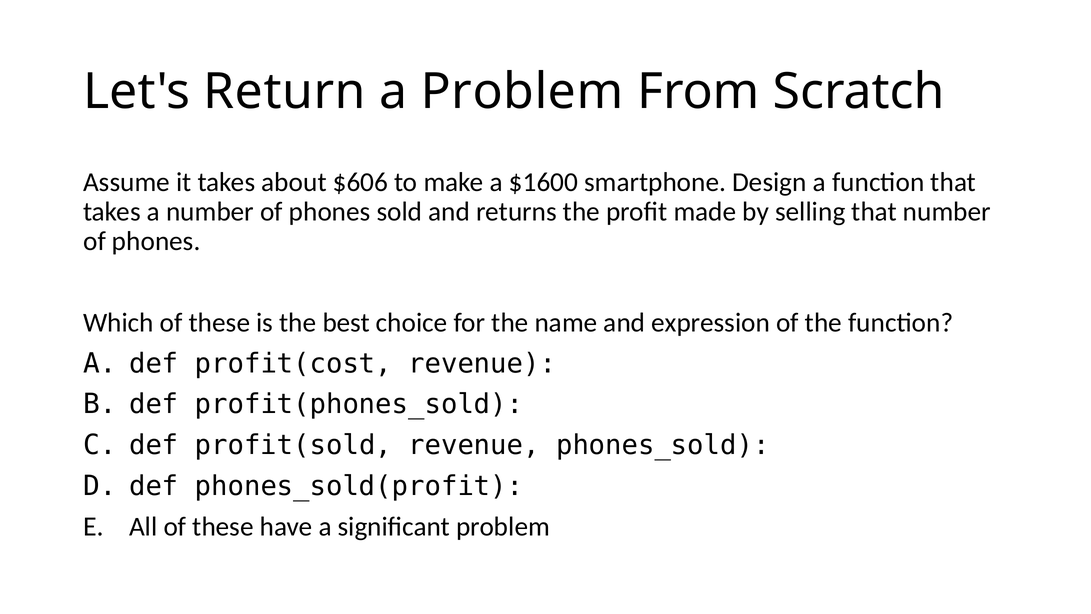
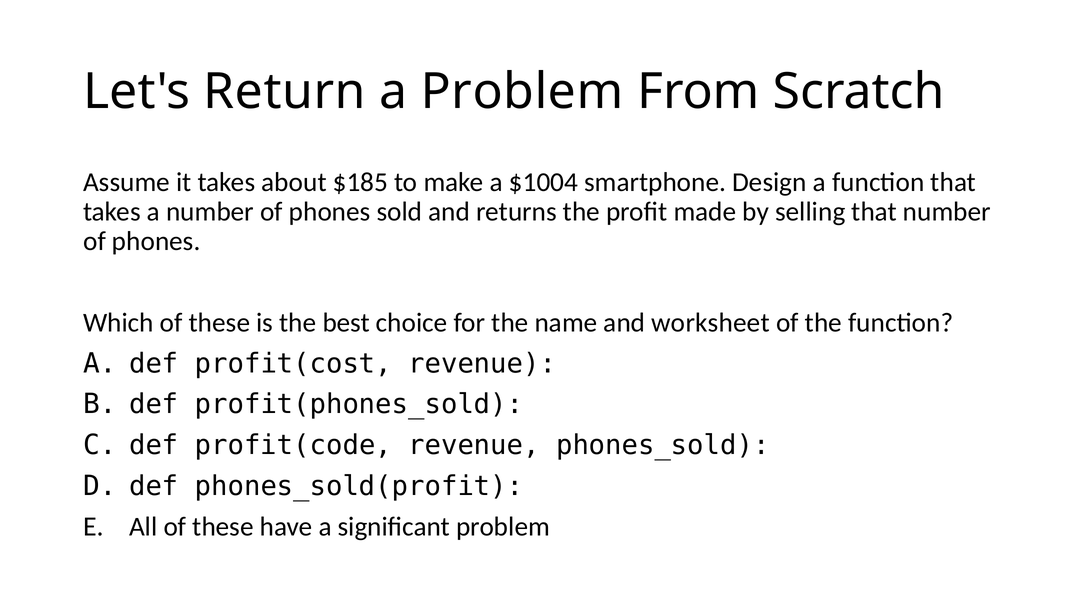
$606: $606 -> $185 (360, 182)
$1600: $1600 -> $1004 (543, 182)
expression: expression -> worksheet (711, 323)
profit(sold: profit(sold -> profit(code (293, 445)
